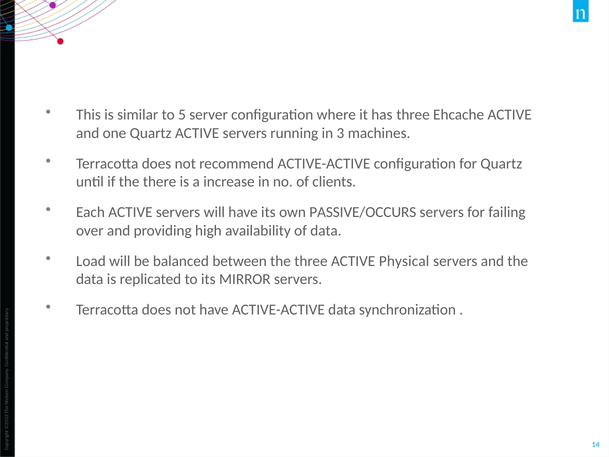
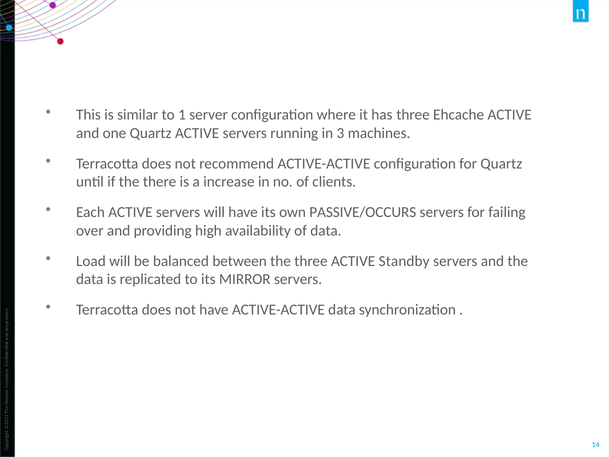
to 5: 5 -> 1 (182, 115)
Physical: Physical -> Standby (404, 261)
